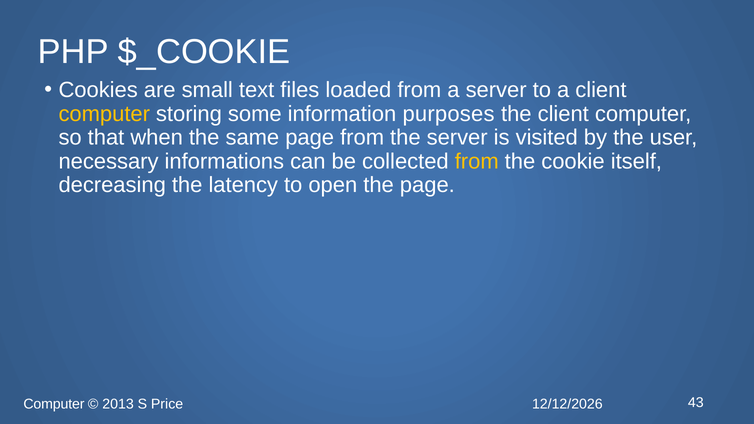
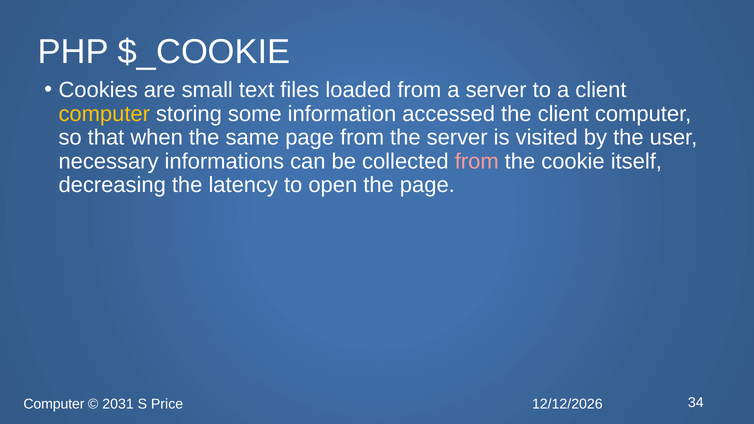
purposes: purposes -> accessed (449, 114)
from colour: yellow -> pink (477, 161)
2013: 2013 -> 2031 (118, 404)
43: 43 -> 34 (696, 403)
